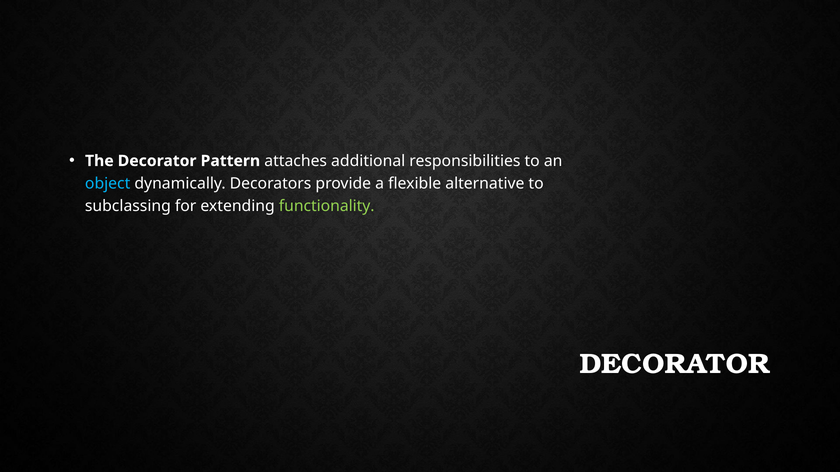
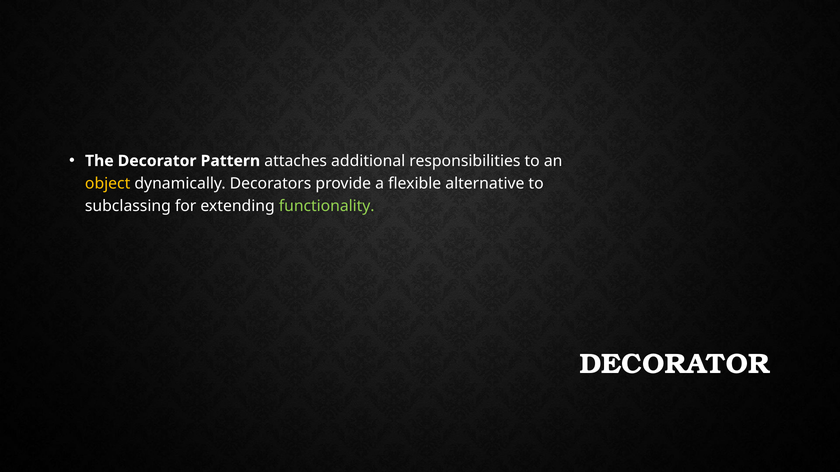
object colour: light blue -> yellow (108, 184)
